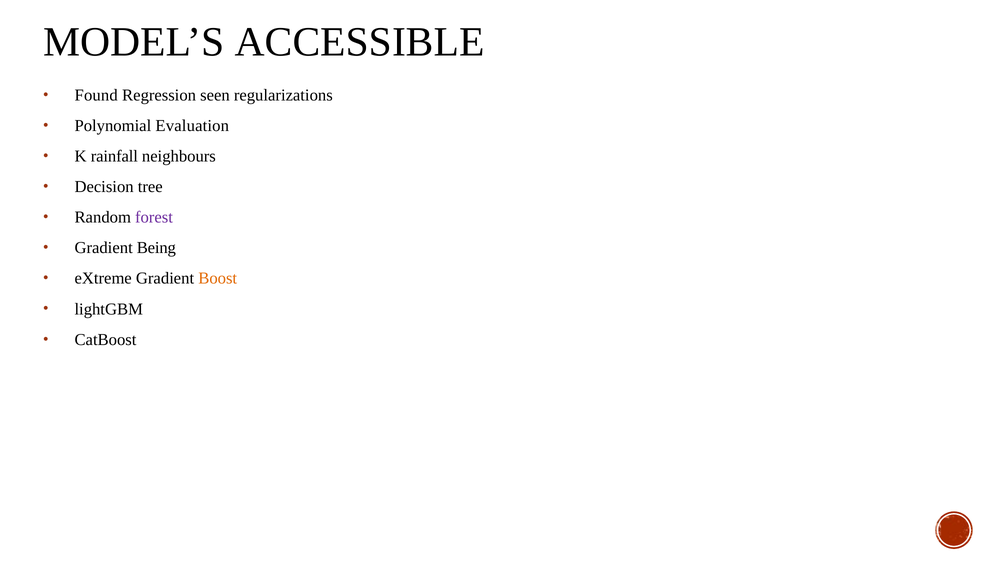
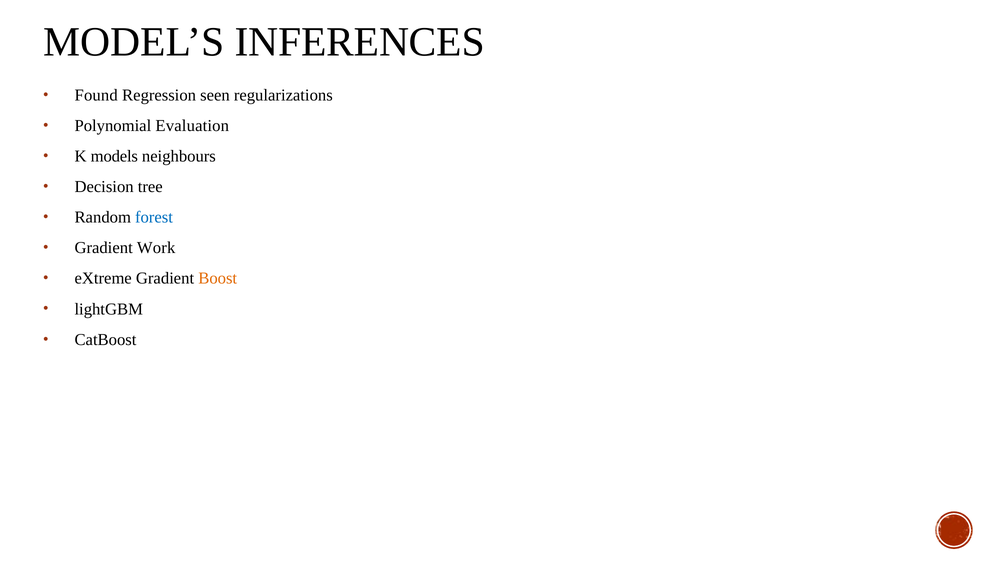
ACCESSIBLE: ACCESSIBLE -> INFERENCES (360, 42)
rainfall: rainfall -> models (114, 156)
forest colour: purple -> blue (154, 217)
Being: Being -> Work (156, 248)
